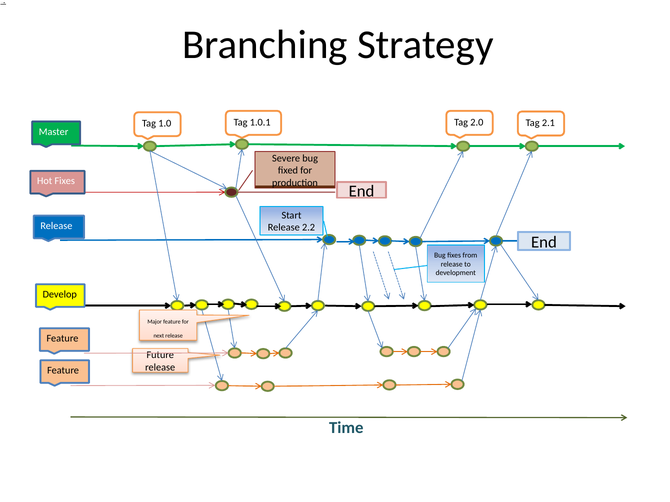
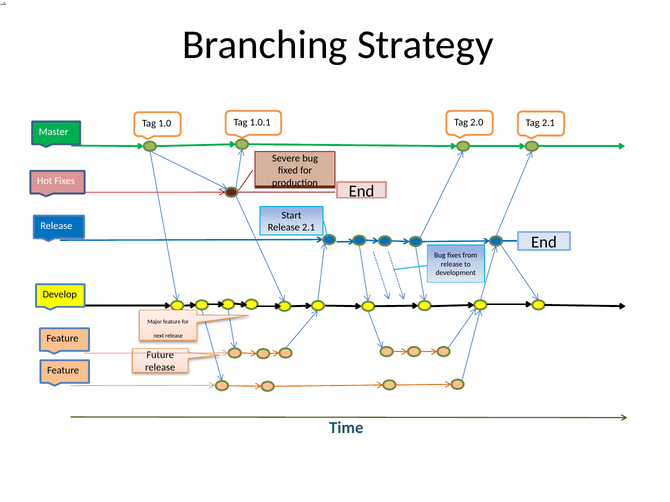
Release 2.2: 2.2 -> 2.1 (309, 228)
